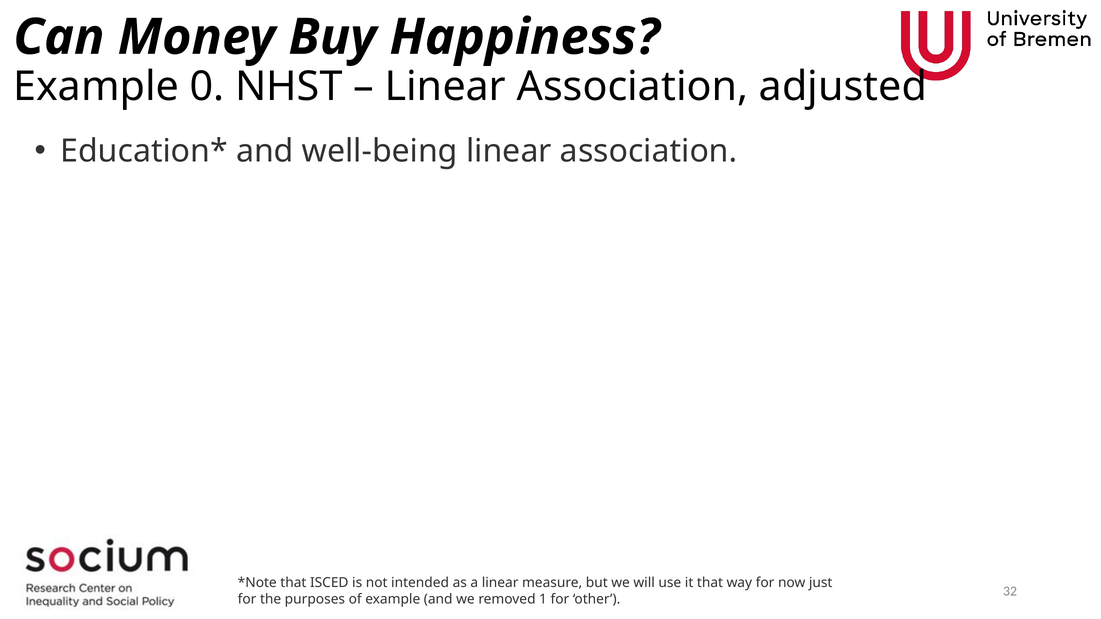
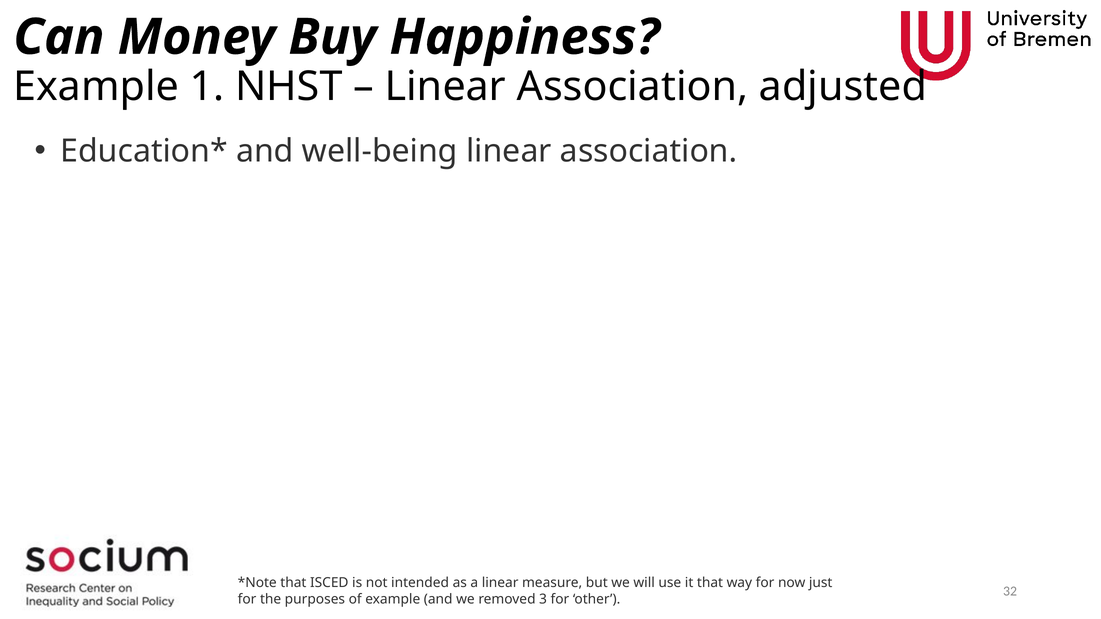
0: 0 -> 1 (207, 87)
1: 1 -> 3 (543, 599)
